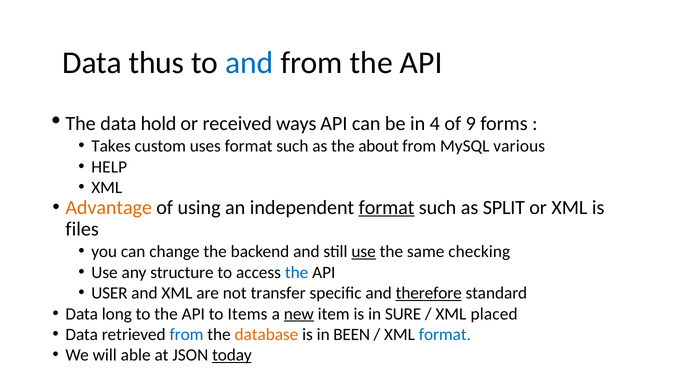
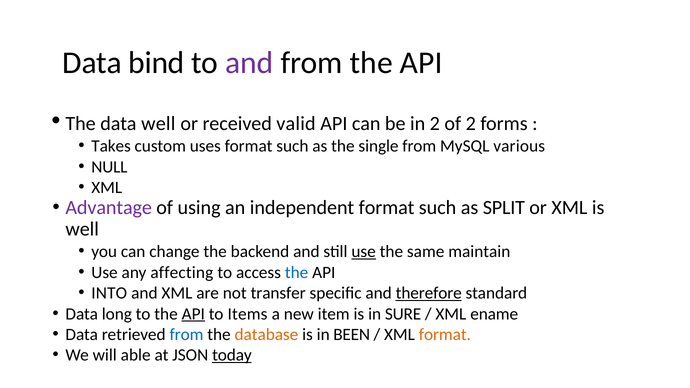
thus: thus -> bind (157, 63)
and colour: blue -> purple (249, 63)
data hold: hold -> well (158, 124)
ways: ways -> valid (296, 124)
in 4: 4 -> 2 (435, 124)
of 9: 9 -> 2 (471, 124)
about: about -> single (378, 146)
HELP: HELP -> NULL (109, 167)
Advantage colour: orange -> purple (109, 208)
format underline: present -> none (387, 208)
files: files -> well (82, 229)
checking: checking -> maintain (479, 252)
structure: structure -> affecting (182, 273)
USER: USER -> INTO (109, 293)
API underline: none -> present (193, 314)
new underline: present -> none (299, 314)
placed: placed -> ename (494, 314)
format colour: blue -> orange (445, 335)
